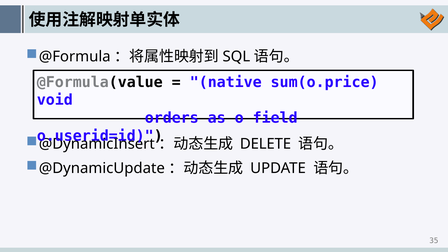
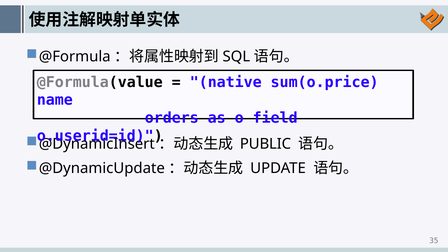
void: void -> name (55, 100)
DELETE: DELETE -> PUBLIC (265, 144)
